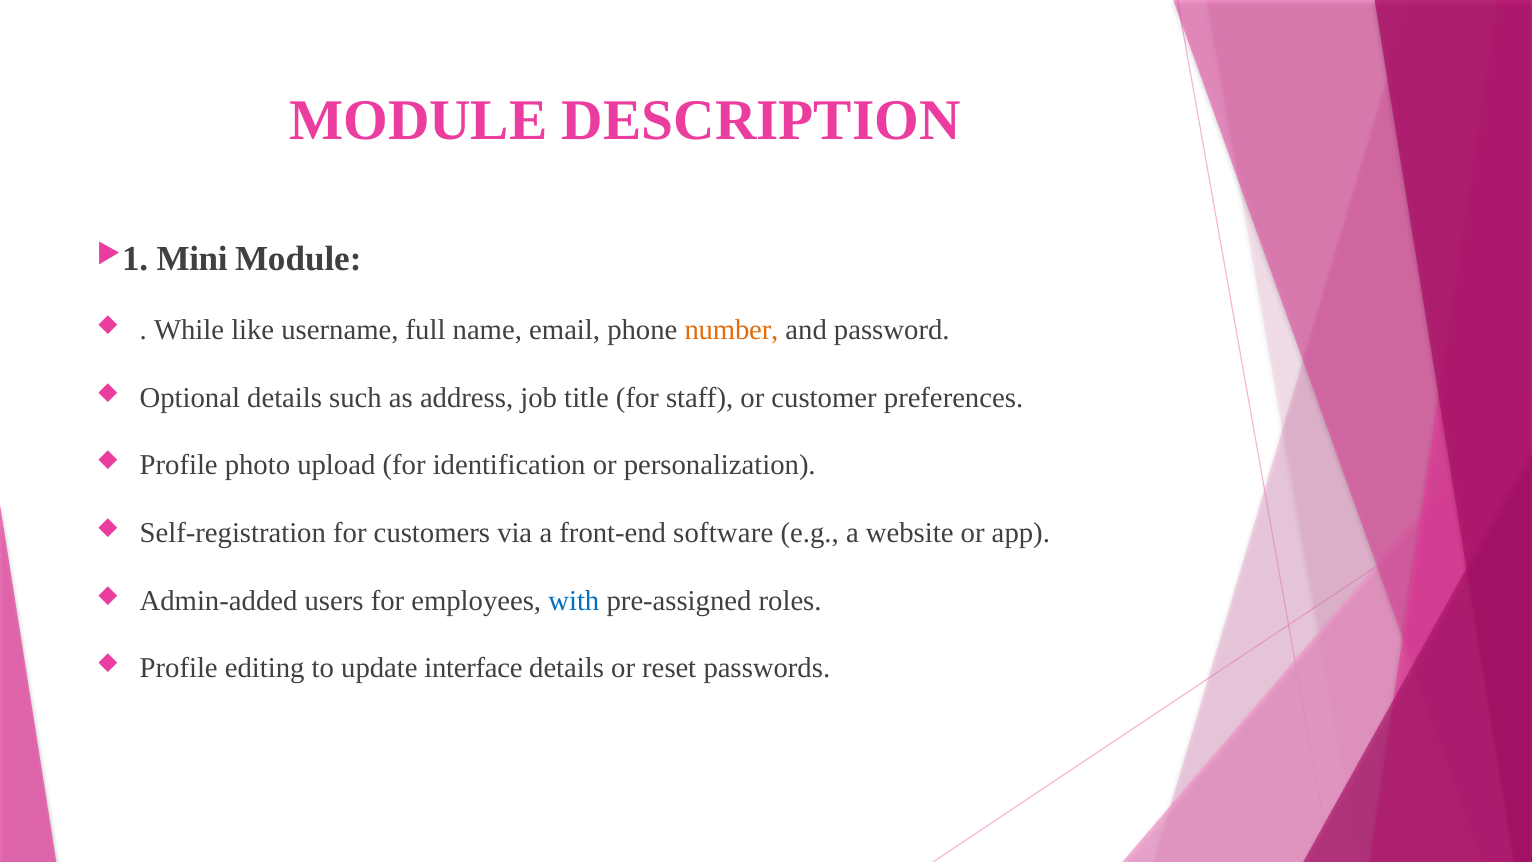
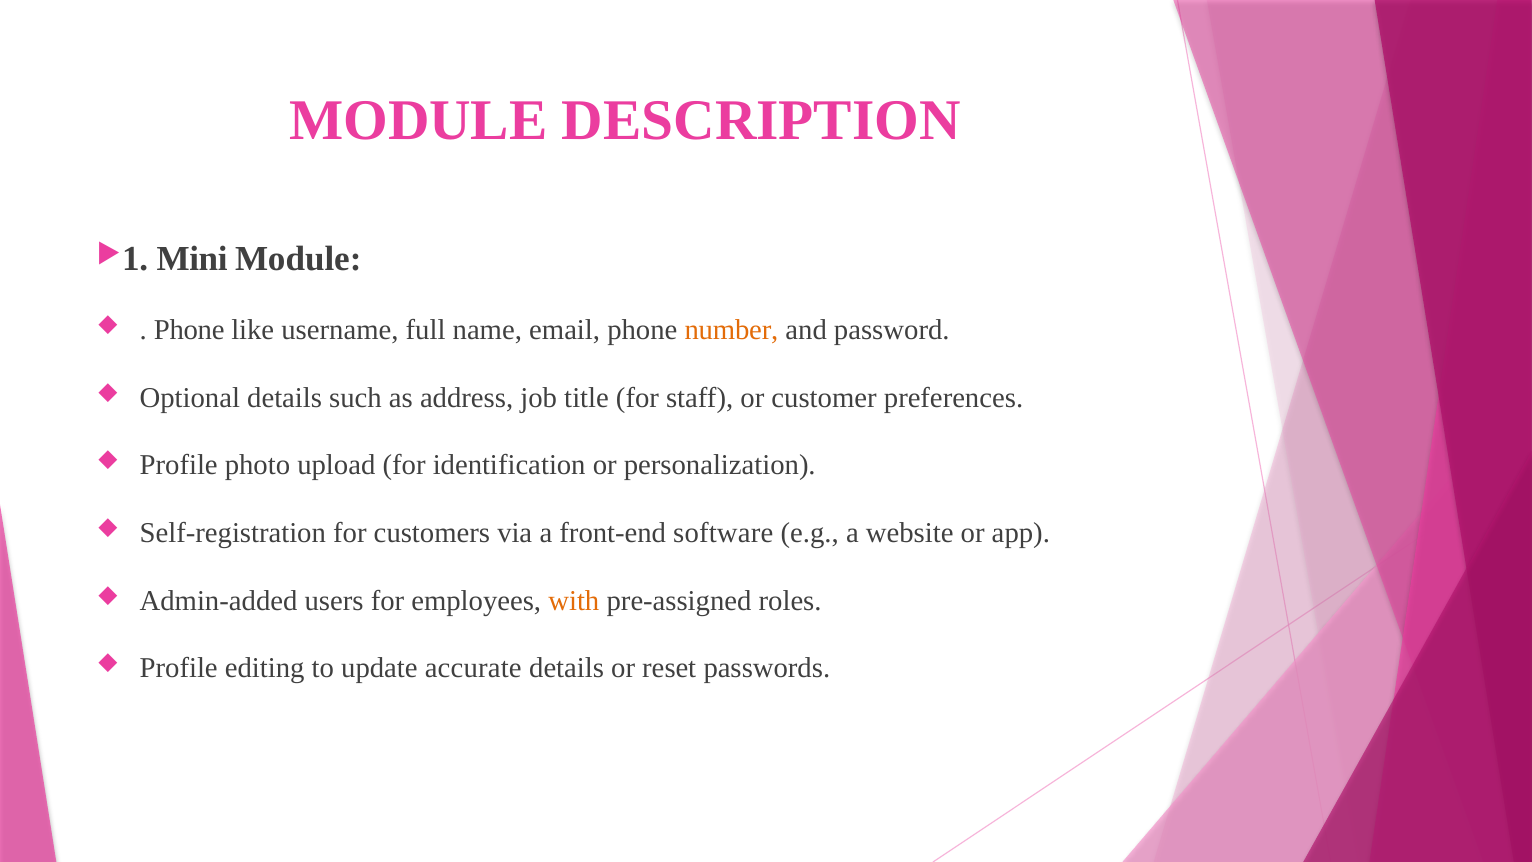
While: While -> Phone (189, 330)
with colour: blue -> orange (574, 601)
interface: interface -> accurate (473, 668)
